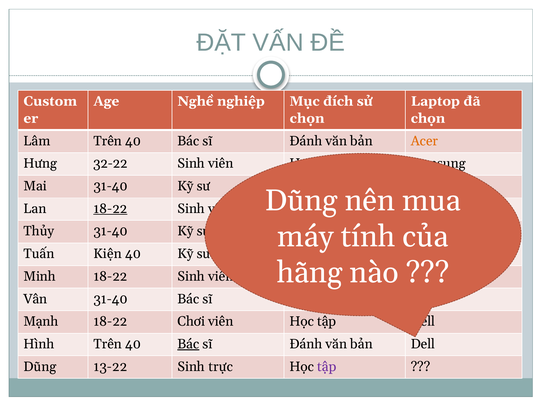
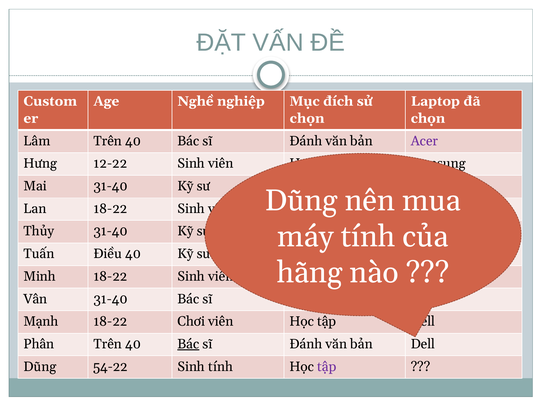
Acer colour: orange -> purple (424, 141)
32-22: 32-22 -> 12-22 (110, 164)
18-22 underline: present -> none (110, 209)
Kiện: Kiện -> Điều (108, 254)
Hình: Hình -> Phân (39, 344)
13-22: 13-22 -> 54-22 (111, 367)
Sinh trực: trực -> tính (221, 367)
